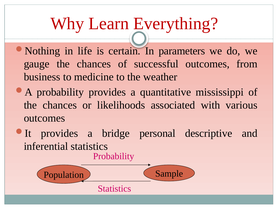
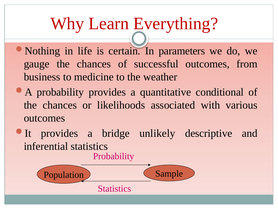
mississippi: mississippi -> conditional (220, 92)
personal: personal -> unlikely (157, 133)
